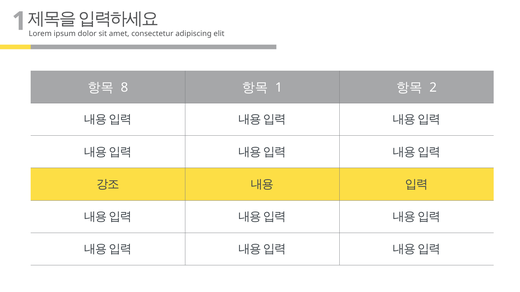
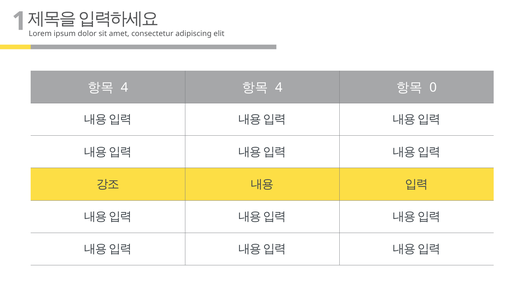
8: 8 -> 4 (124, 88)
1: 1 -> 4 (279, 88)
2: 2 -> 0 (433, 88)
